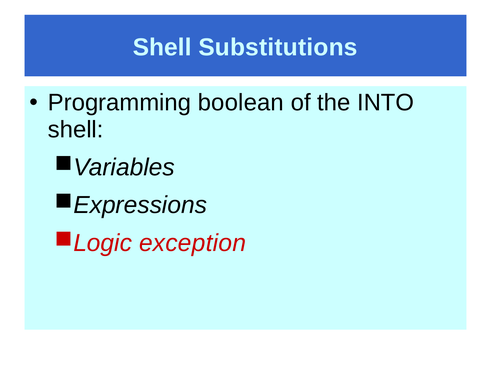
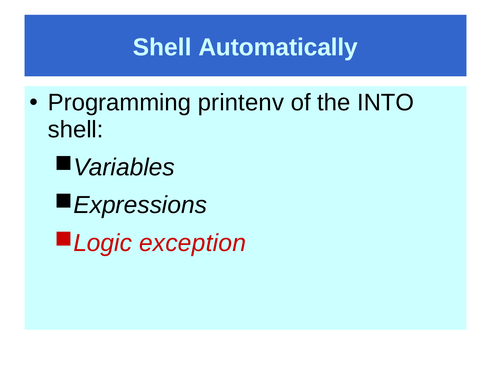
Substitutions: Substitutions -> Automatically (278, 47)
boolean: boolean -> printenv (241, 102)
